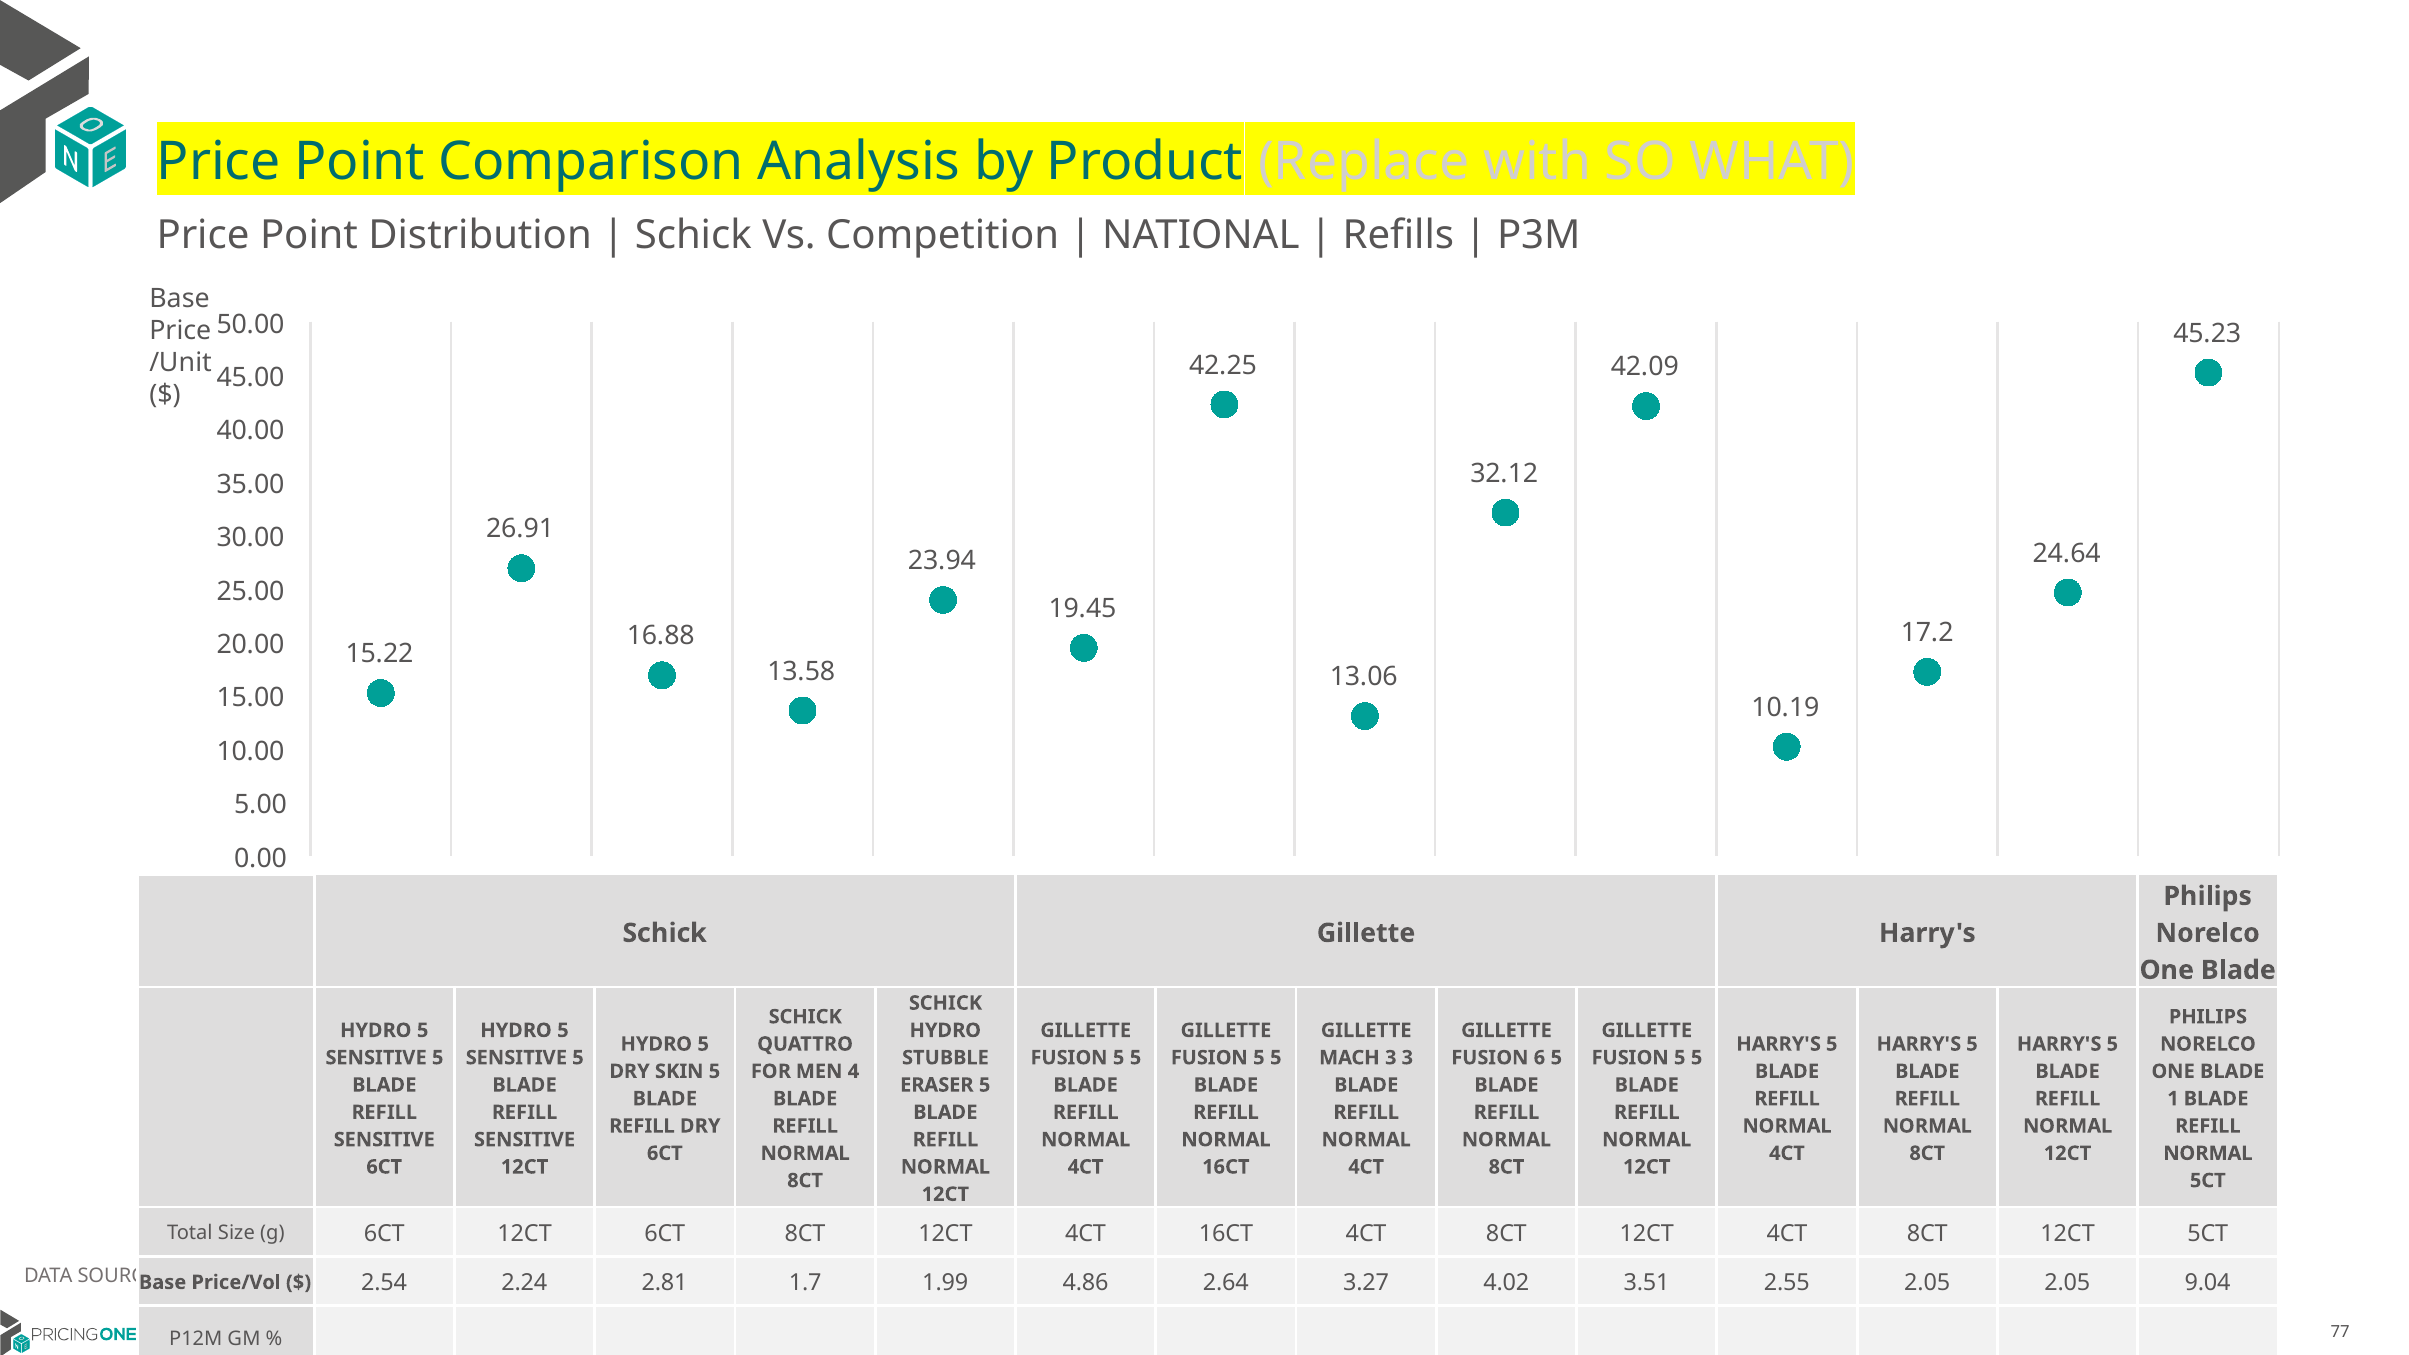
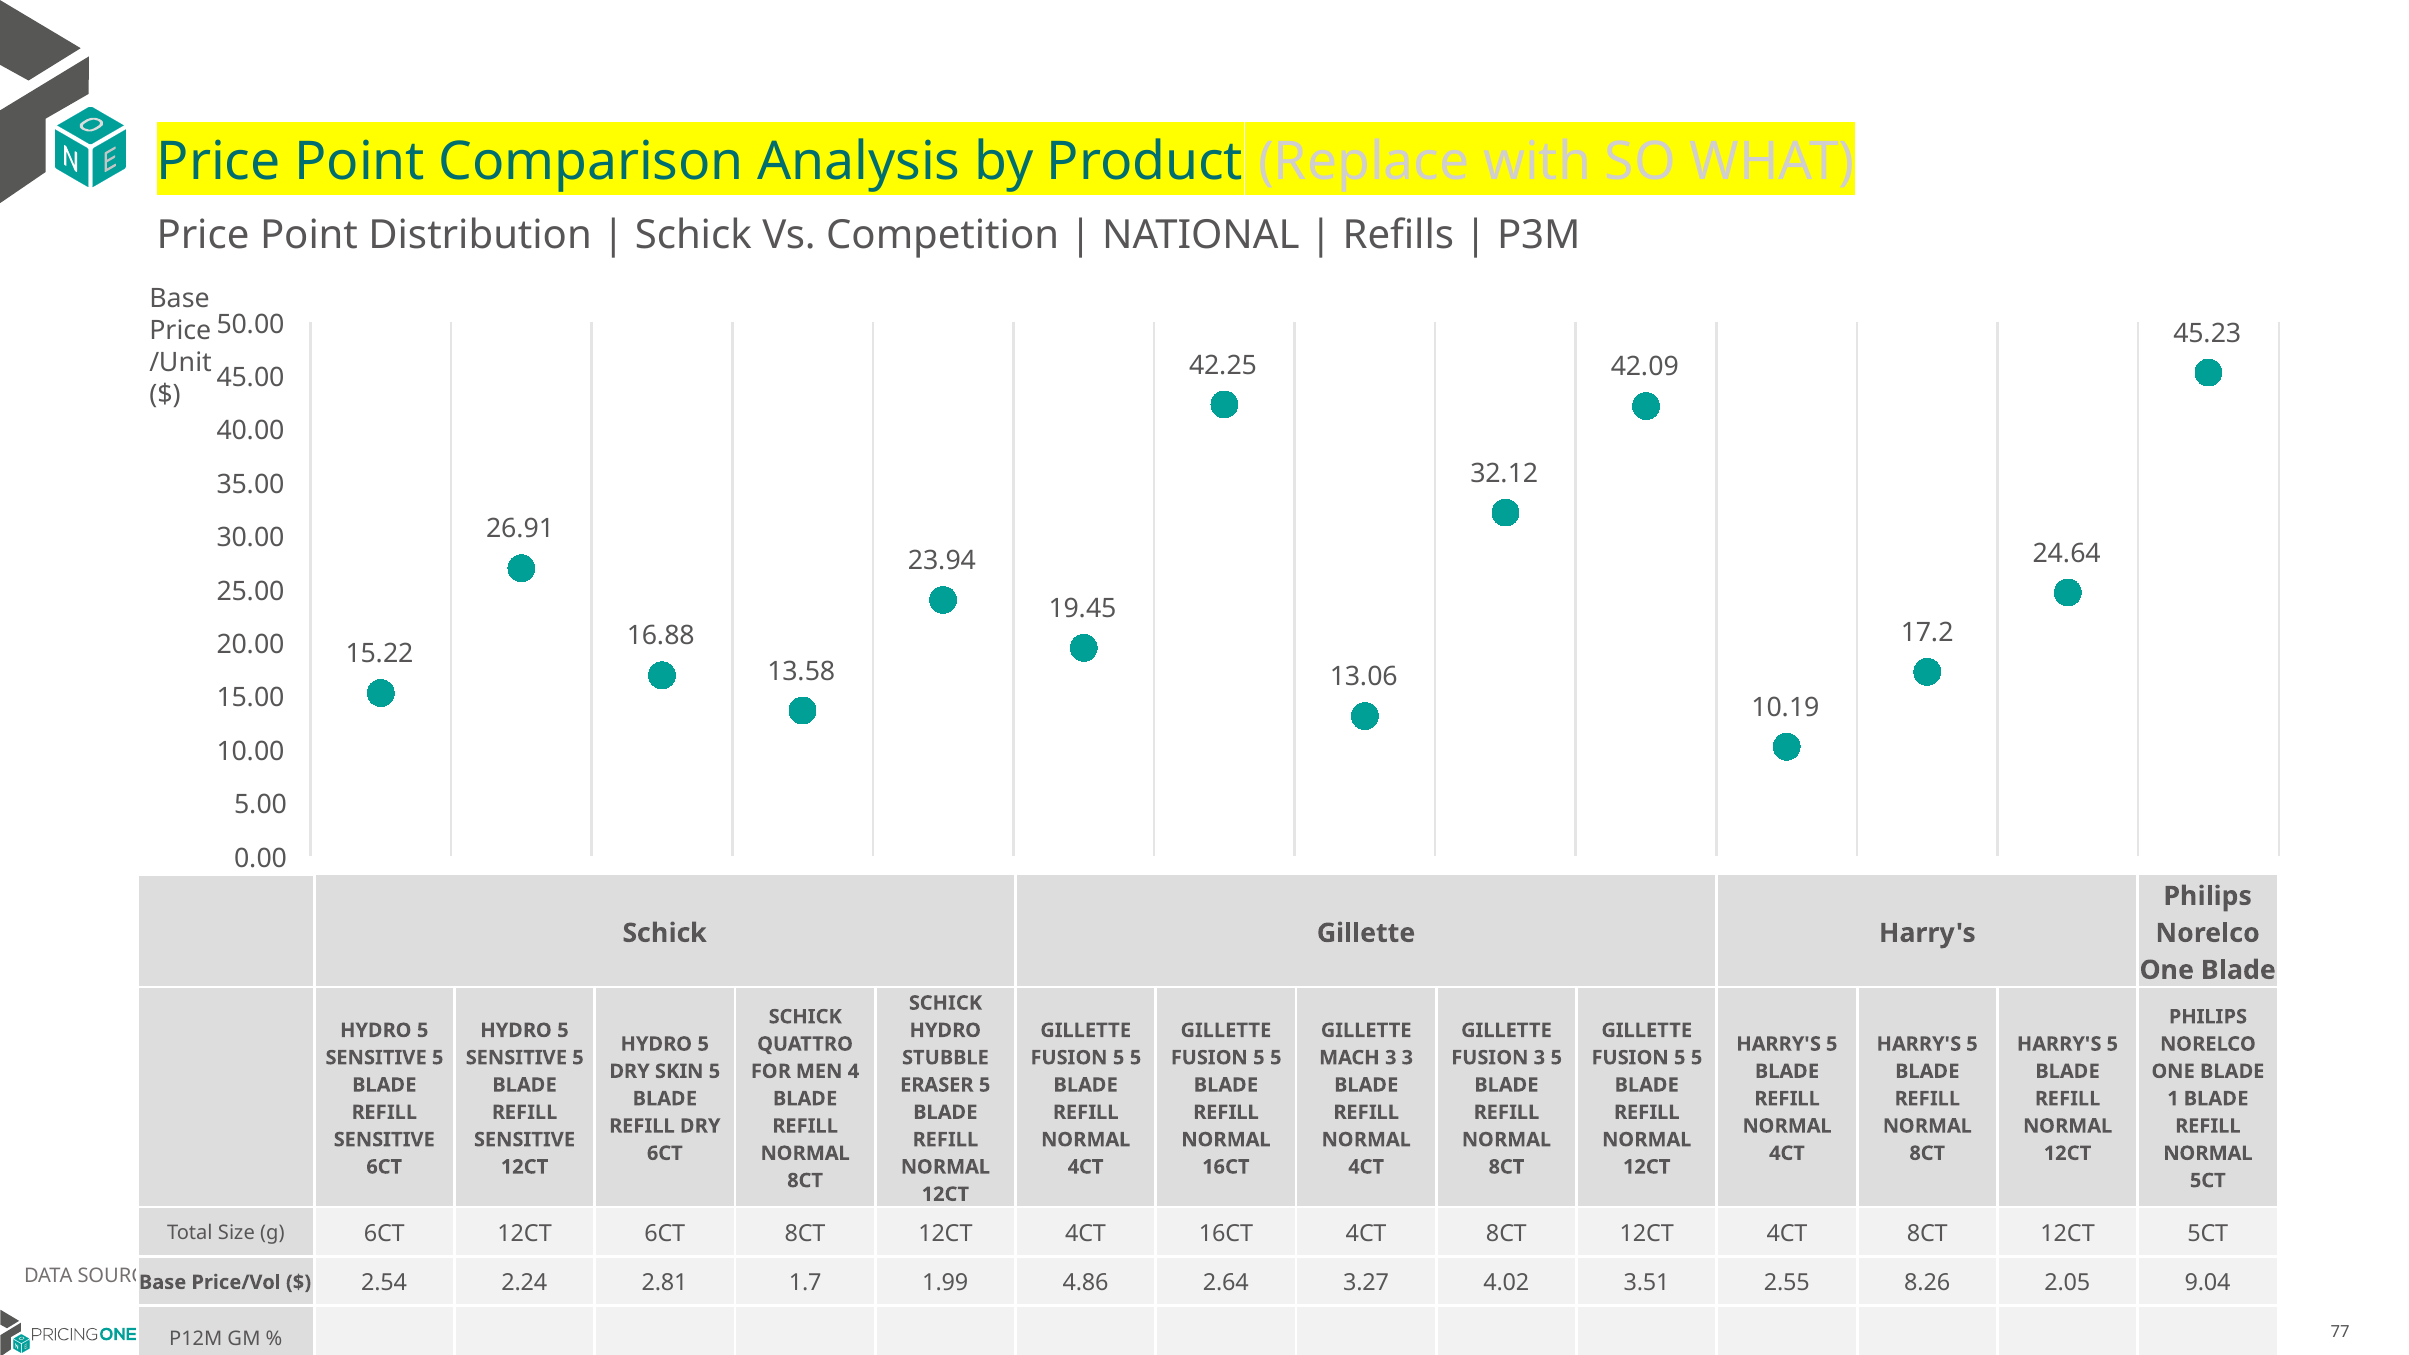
FUSION 6: 6 -> 3 (1539, 1058)
2.55 2.05: 2.05 -> 8.26 (1927, 1283)
